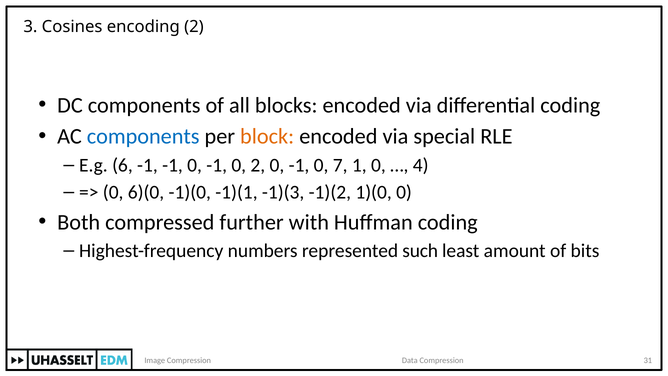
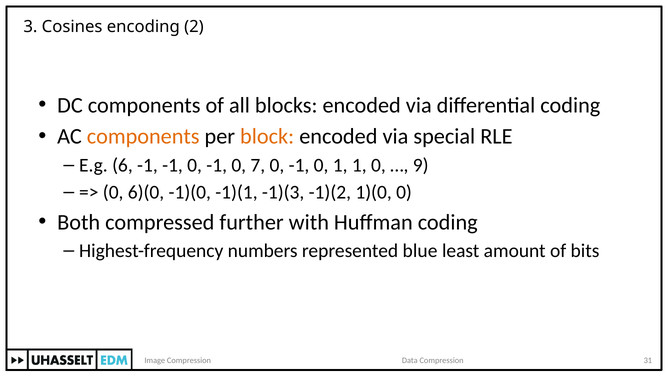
components colour: blue -> orange (143, 136)
0 2: 2 -> 7 (258, 165)
0 7: 7 -> 1 (340, 165)
4: 4 -> 9 (421, 165)
such: such -> blue (420, 251)
